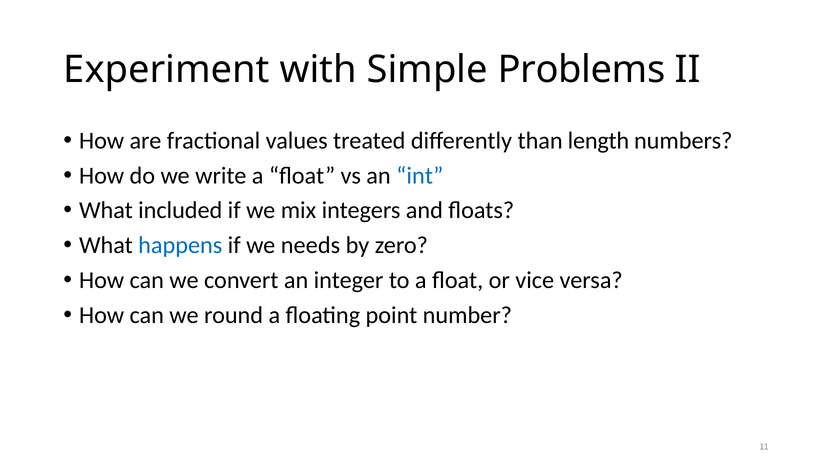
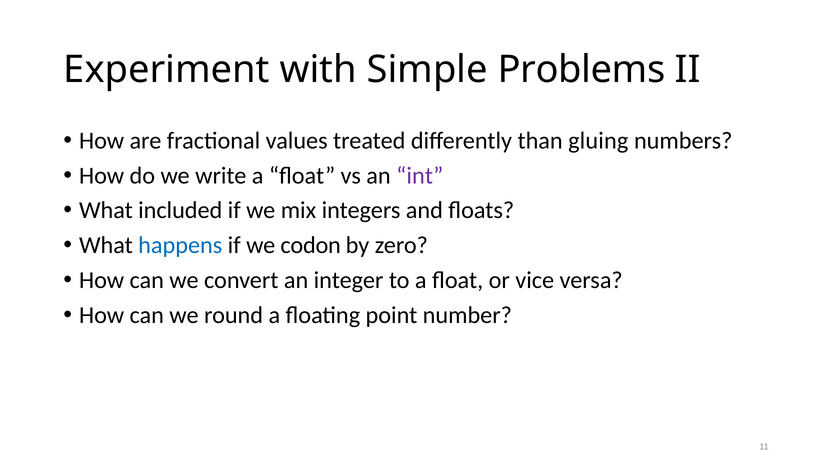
length: length -> gluing (598, 141)
int colour: blue -> purple (420, 176)
needs: needs -> codon (311, 245)
